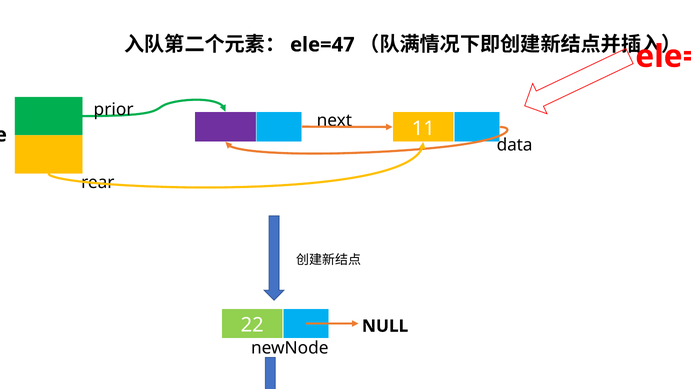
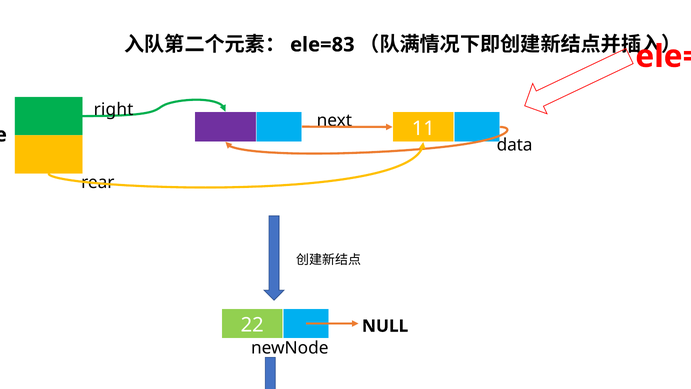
ele=47: ele=47 -> ele=83 (322, 45)
prior: prior -> right (114, 109)
